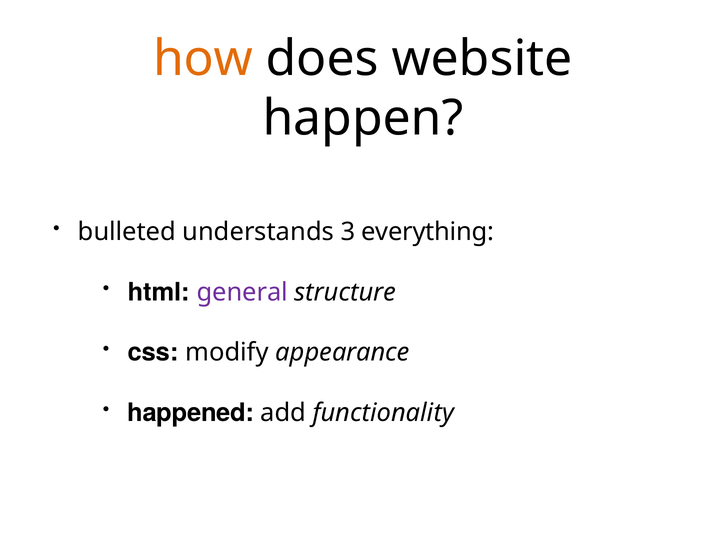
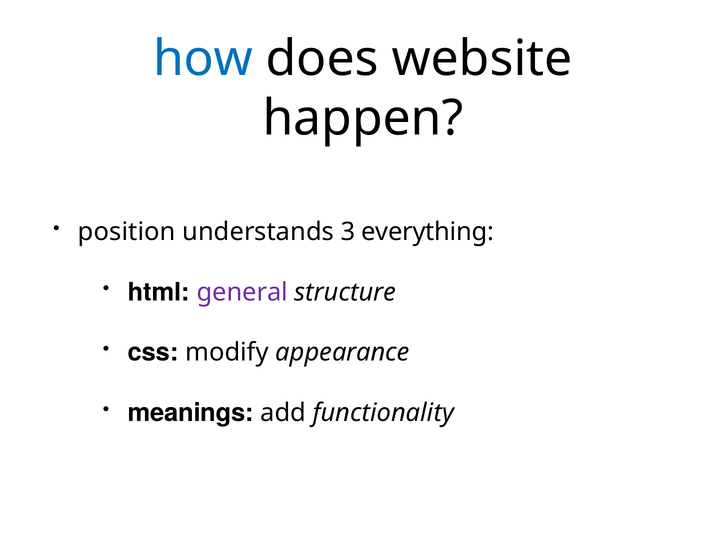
how colour: orange -> blue (203, 59)
bulleted: bulleted -> position (127, 232)
happened: happened -> meanings (191, 413)
